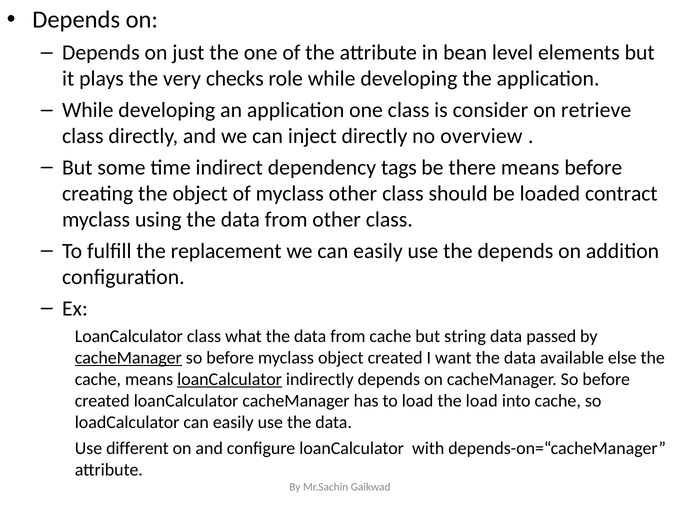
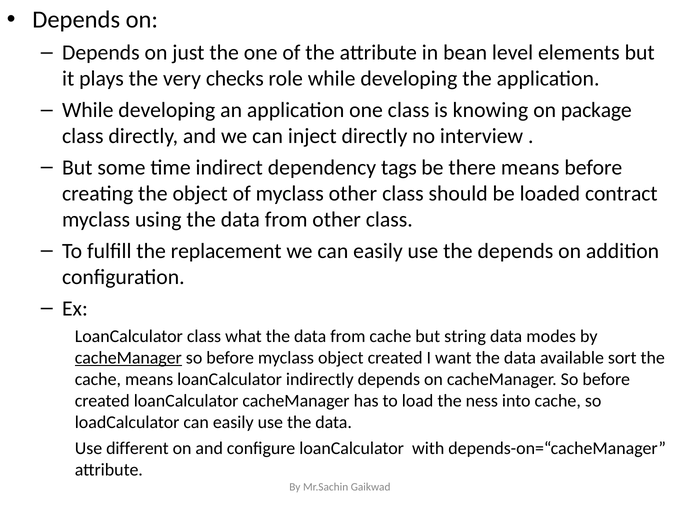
consider: consider -> knowing (490, 110)
retrieve: retrieve -> package (596, 110)
overview: overview -> interview (482, 136)
passed: passed -> modes (551, 336)
else: else -> sort (622, 358)
loanCalculator underline: present -> none (230, 379)
the load: load -> ness (482, 401)
